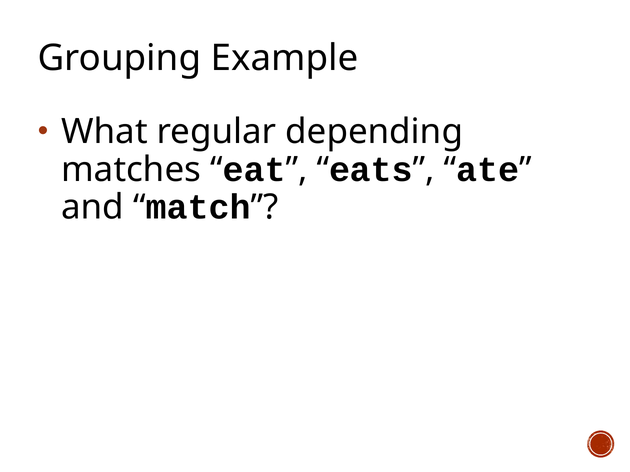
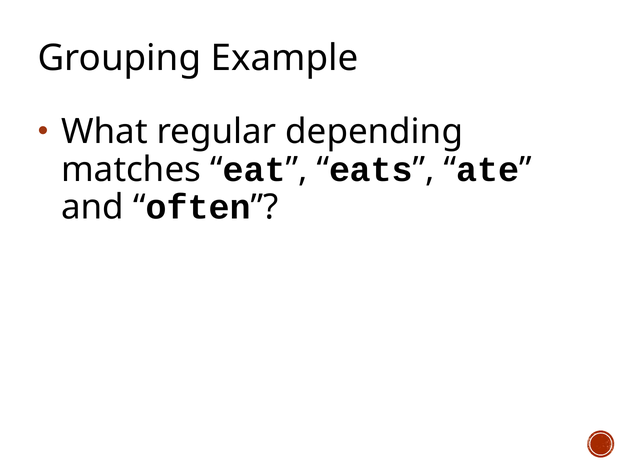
match: match -> often (198, 208)
